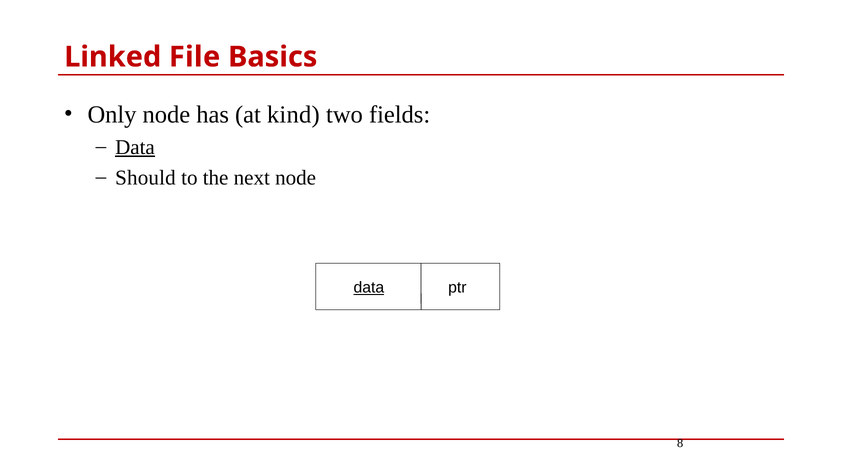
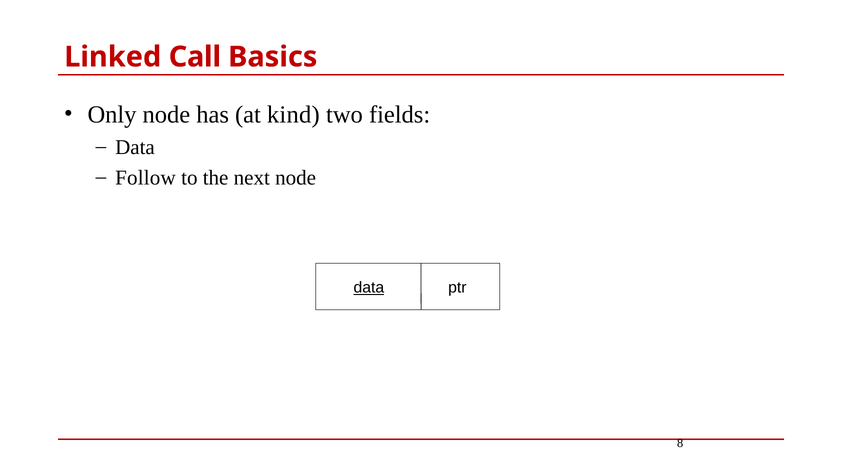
File: File -> Call (195, 57)
Data underline: present -> none (135, 147)
Should: Should -> Follow (145, 178)
